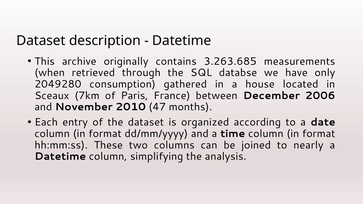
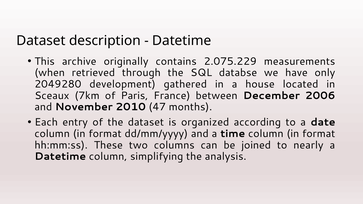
3.263.685: 3.263.685 -> 2.075.229 (230, 61)
consumption: consumption -> development (123, 84)
